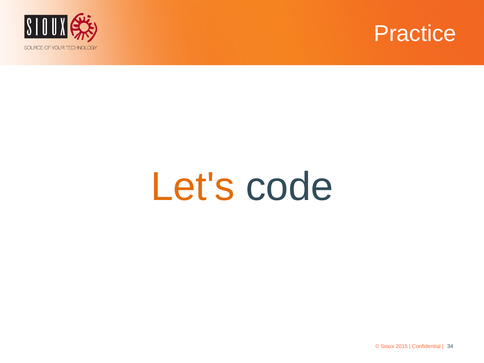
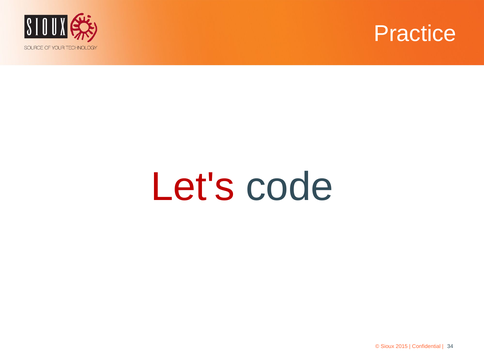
Let's colour: orange -> red (193, 187)
